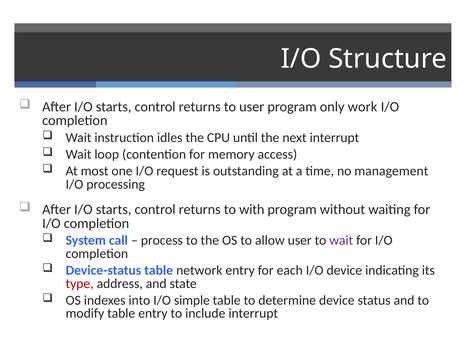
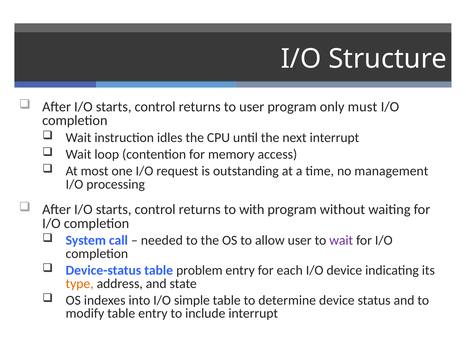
work: work -> must (363, 107)
process: process -> needed (162, 240)
network: network -> problem (199, 270)
type colour: red -> orange (80, 283)
